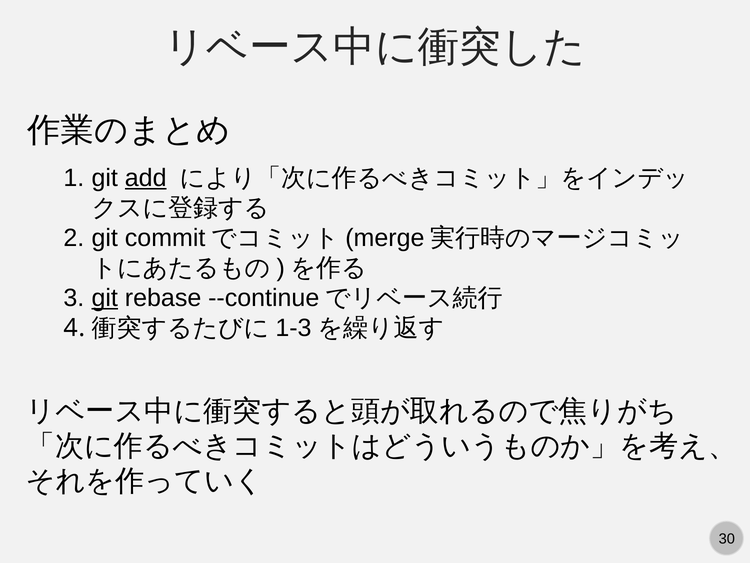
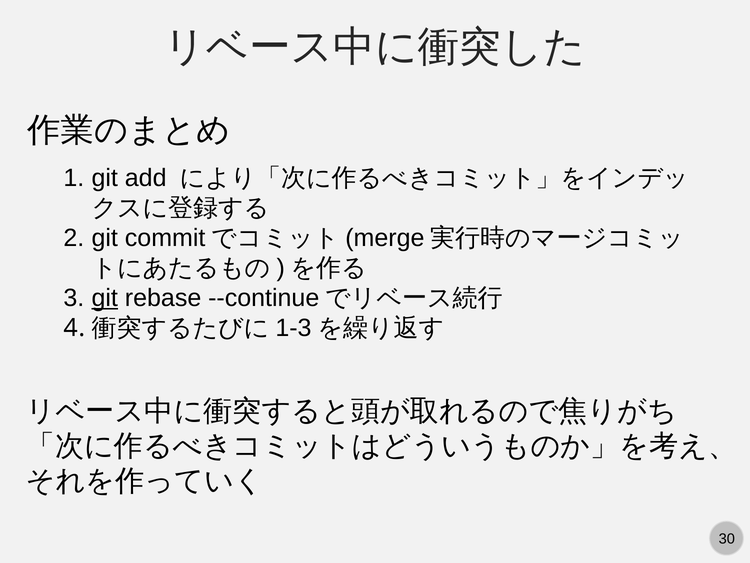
add underline: present -> none (146, 178)
